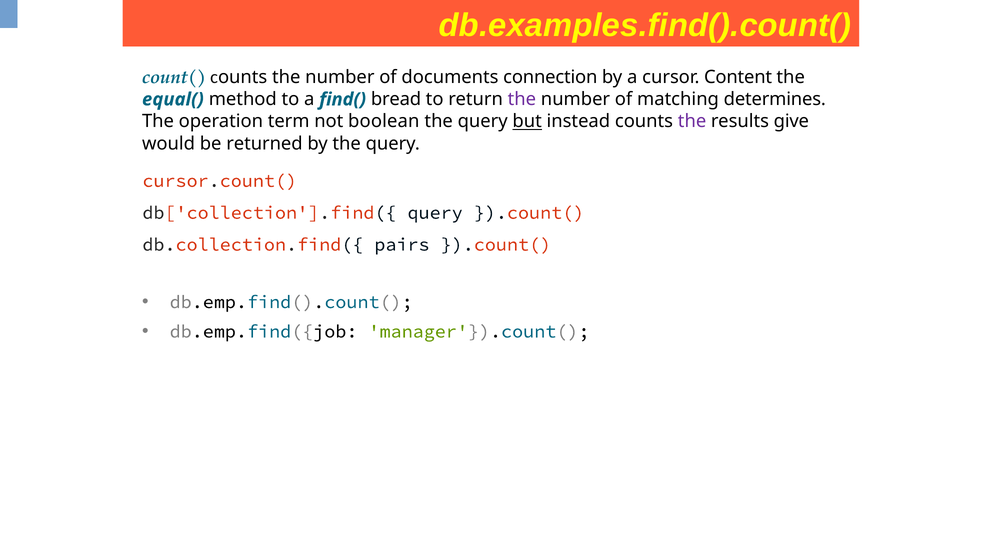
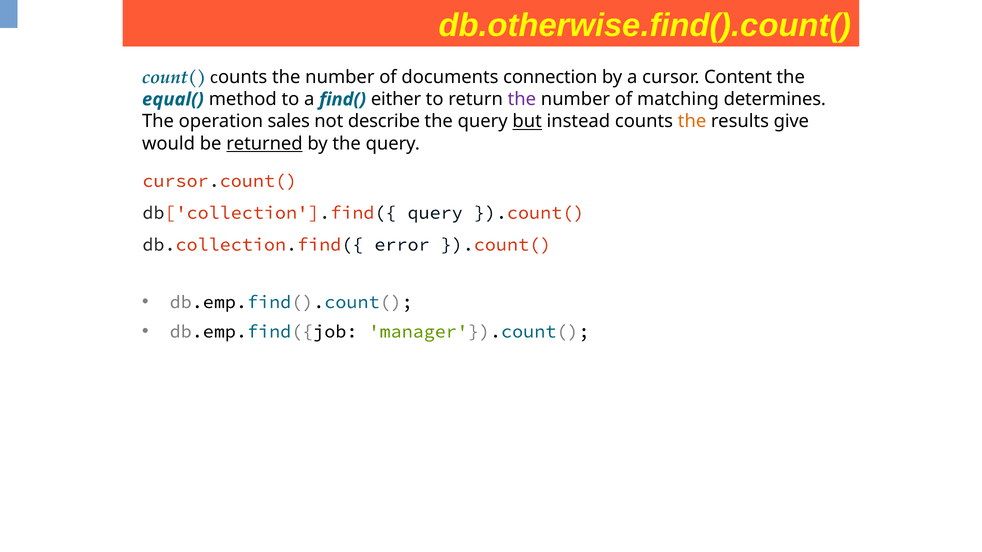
db.examples.find().count(: db.examples.find().count( -> db.otherwise.find().count( (645, 26)
bread: bread -> either (396, 99)
term: term -> sales (289, 122)
boolean: boolean -> describe (384, 122)
the colour: purple -> orange (692, 122)
returned underline: none -> present (264, 144)
pairs: pairs -> error (402, 245)
